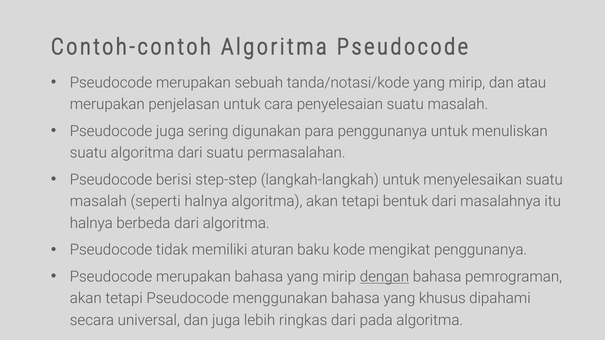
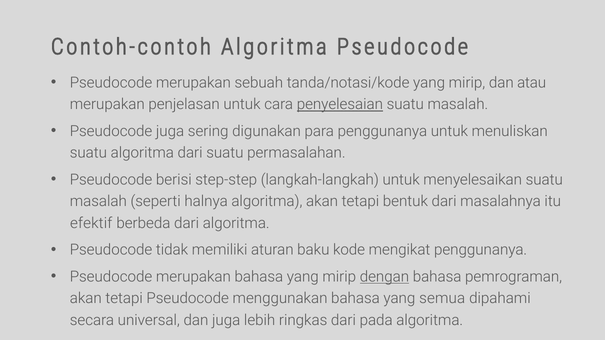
penyelesaian underline: none -> present (340, 104)
halnya: halnya -> efektif (91, 223)
khusus: khusus -> semua (442, 299)
